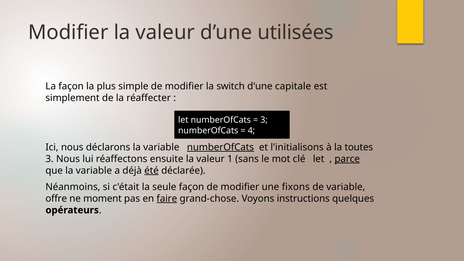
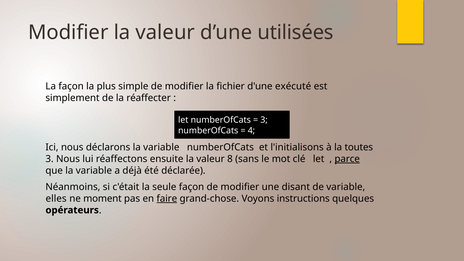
switch: switch -> fichier (231, 86)
capitale: capitale -> exécuté (293, 86)
numberOfCats underline: present -> none (220, 147)
1: 1 -> 8 (230, 159)
été underline: present -> none (152, 170)
fixons: fixons -> disant (296, 187)
offre: offre -> elles (56, 199)
